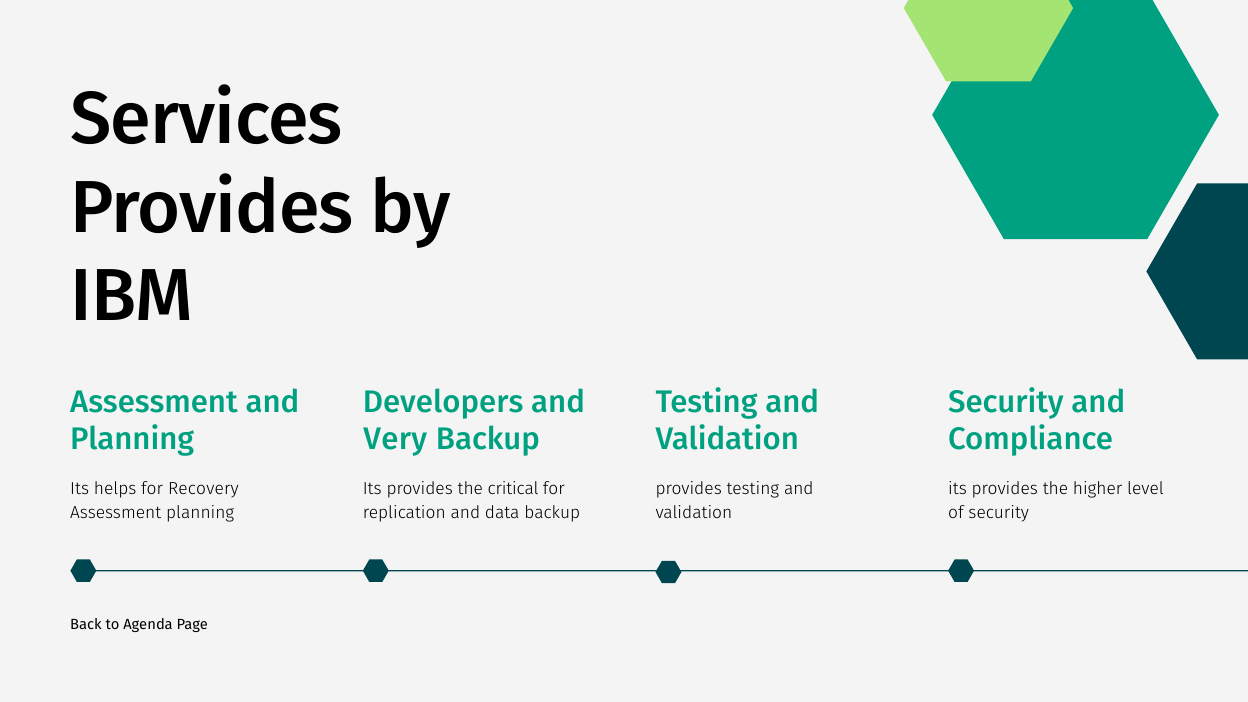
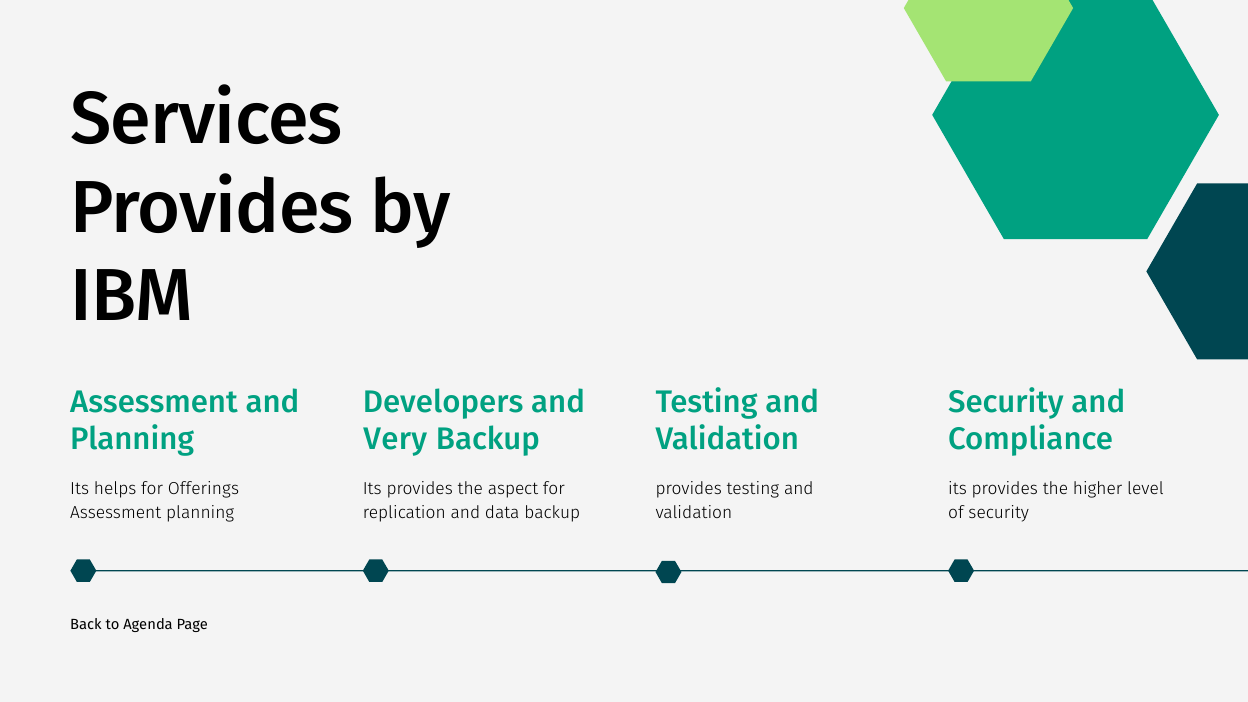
Recovery: Recovery -> Offerings (203, 489)
critical: critical -> aspect (513, 489)
